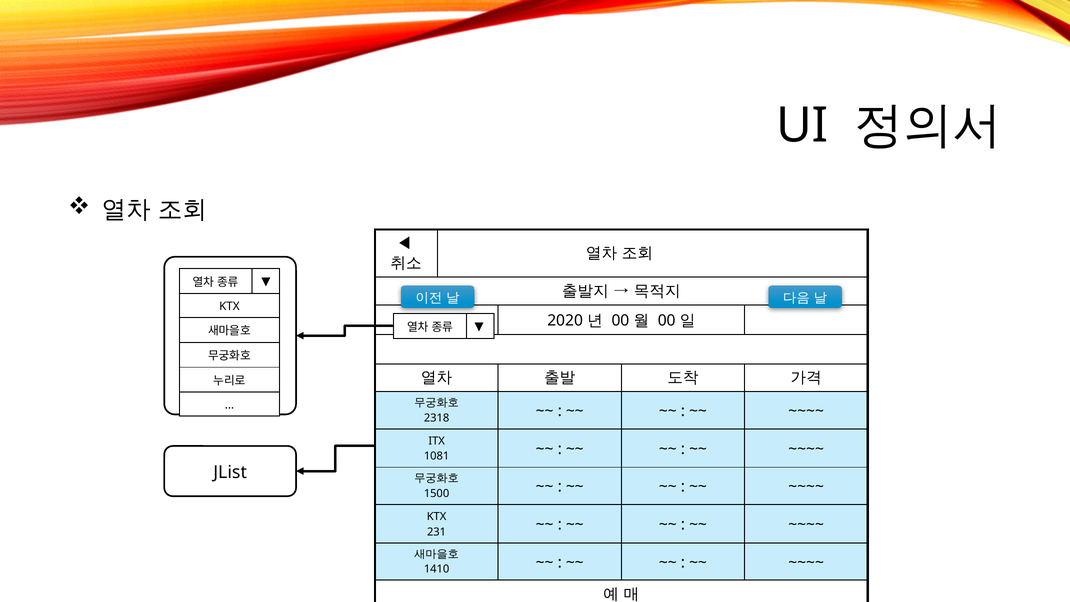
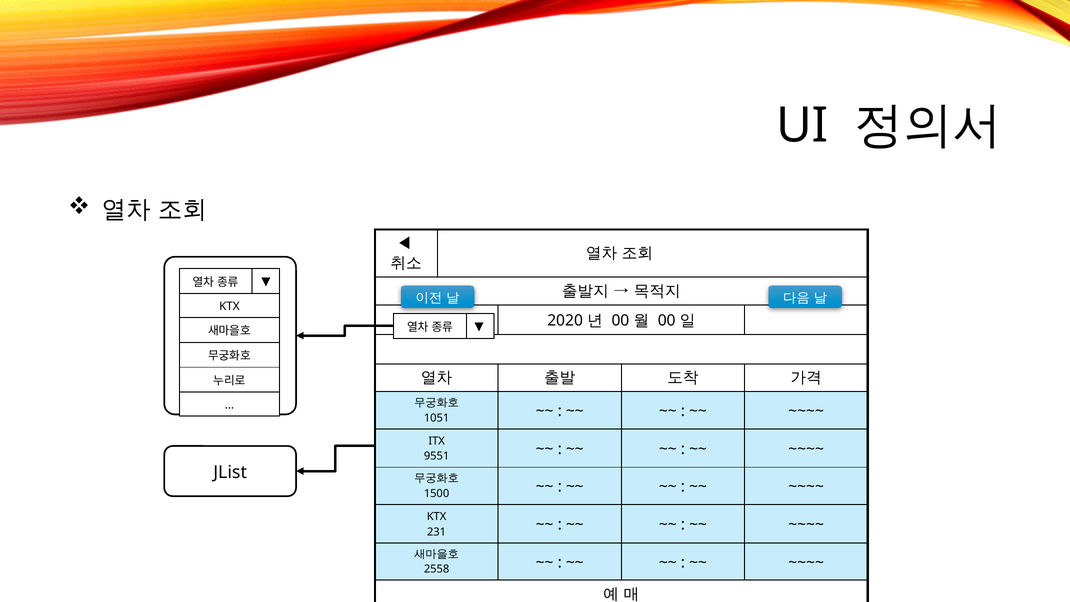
2318: 2318 -> 1051 (437, 418)
1081: 1081 -> 9551 (437, 456)
1410: 1410 -> 2558 (437, 569)
